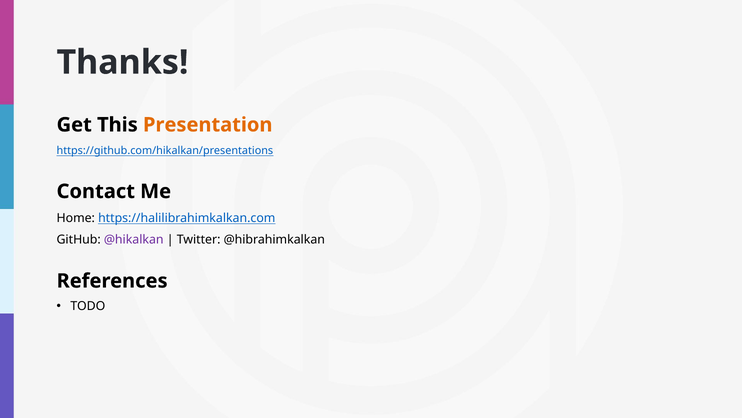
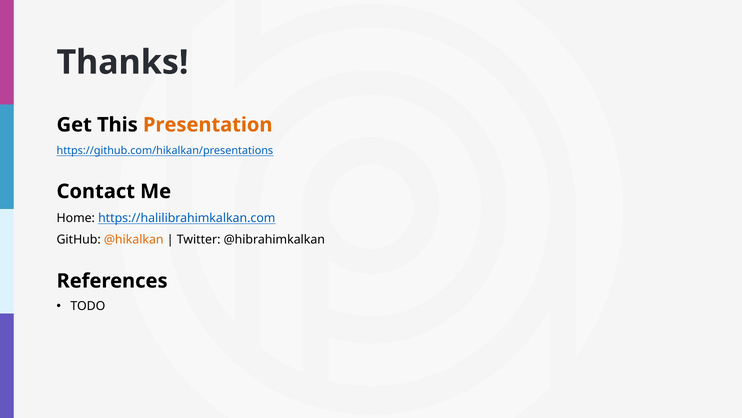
@hikalkan colour: purple -> orange (134, 239)
